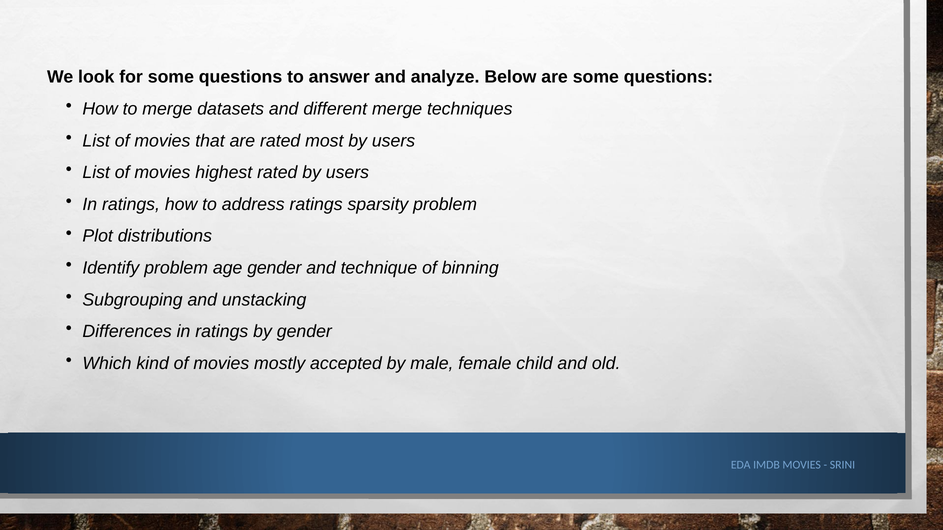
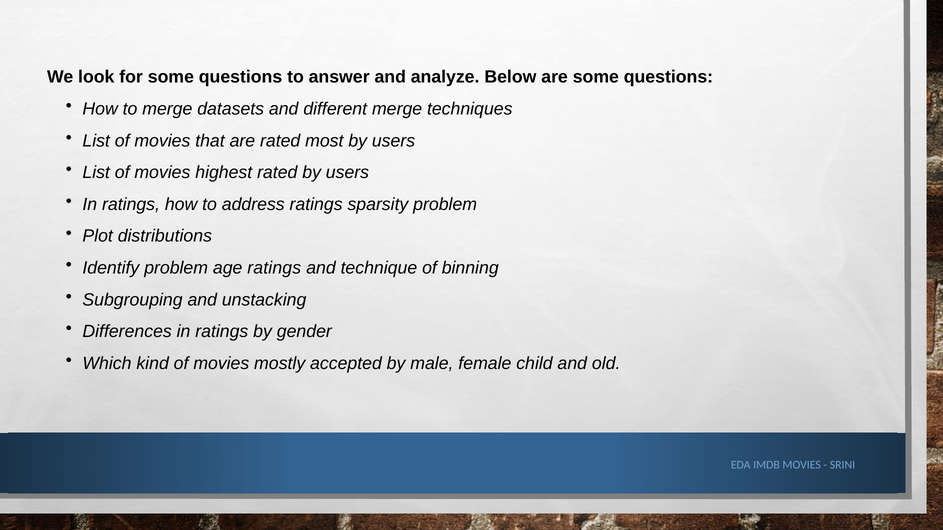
age gender: gender -> ratings (274, 268)
